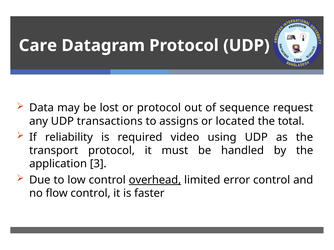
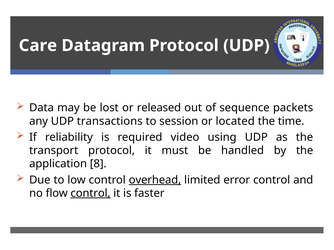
or protocol: protocol -> released (159, 108)
request: request -> packets (293, 108)
assigns: assigns -> session (179, 121)
total: total -> time (291, 121)
3: 3 -> 8 (98, 164)
control underline: none -> present (91, 194)
